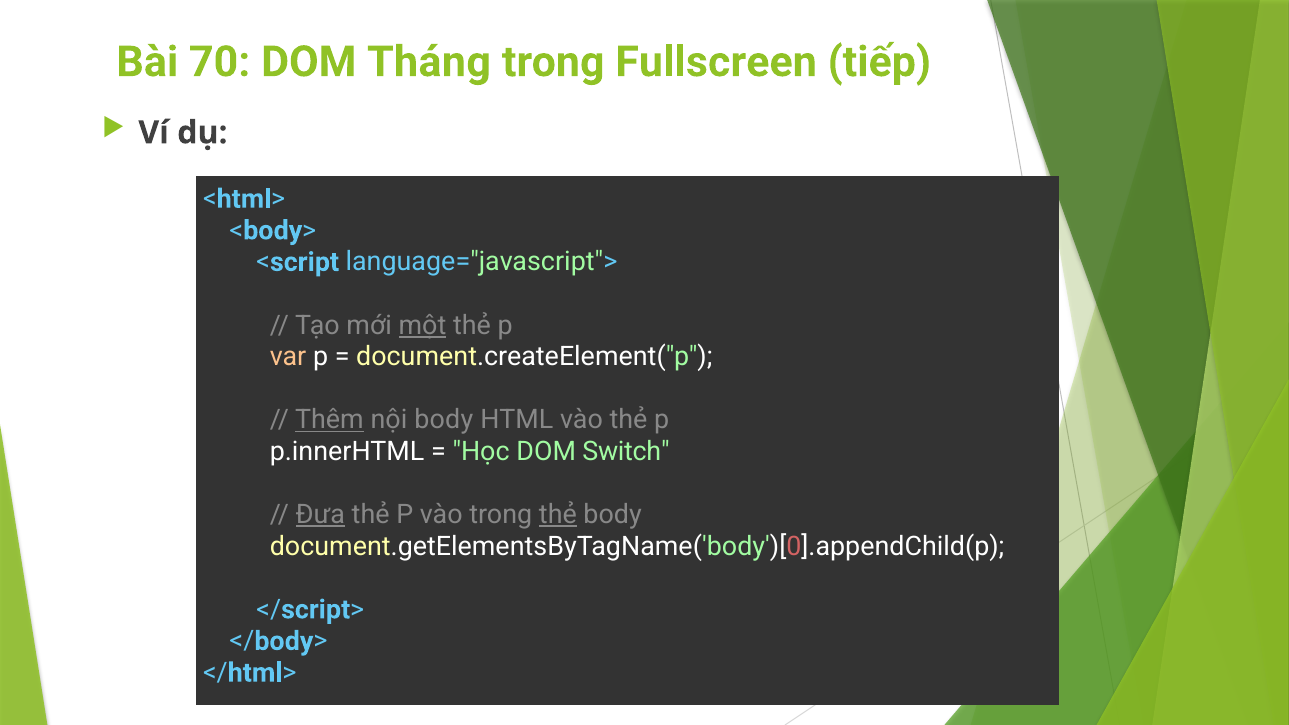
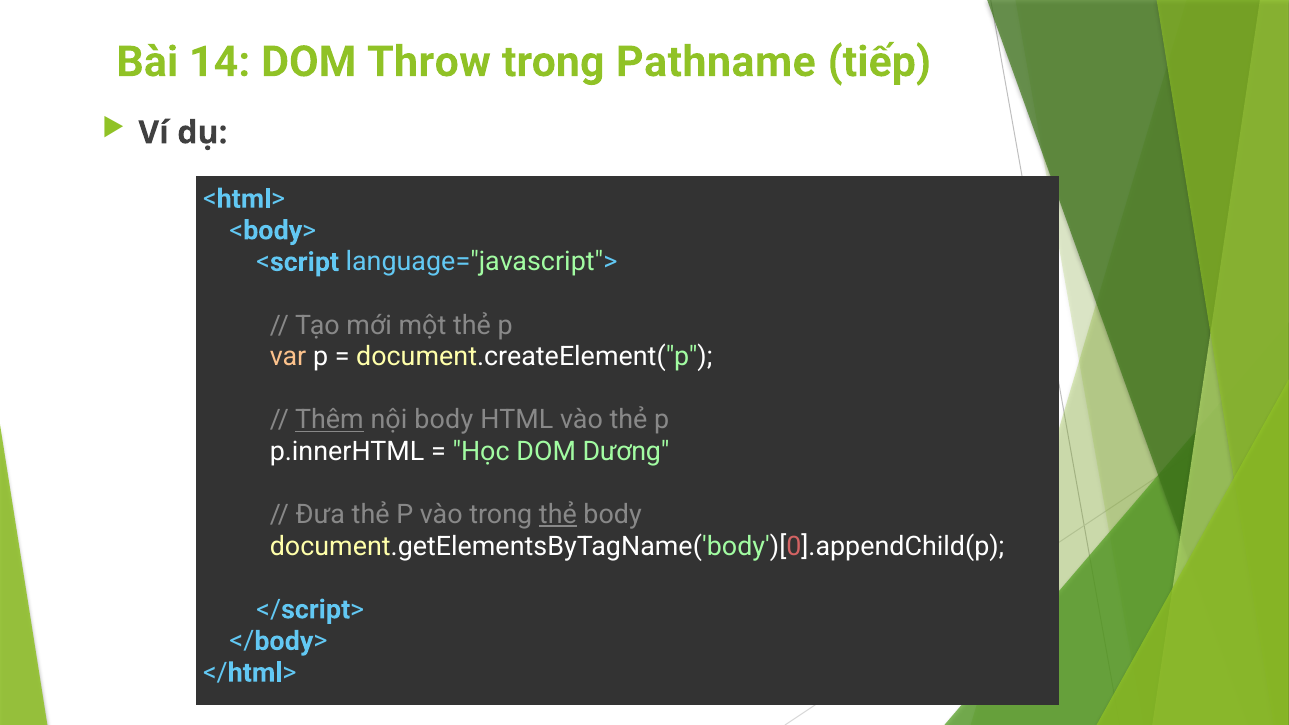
70: 70 -> 14 (220, 62)
Tháng: Tháng -> Throw (429, 62)
Fullscreen: Fullscreen -> Pathname (716, 62)
một underline: present -> none (422, 325)
Switch: Switch -> Dương (626, 452)
Đưa underline: present -> none (320, 515)
